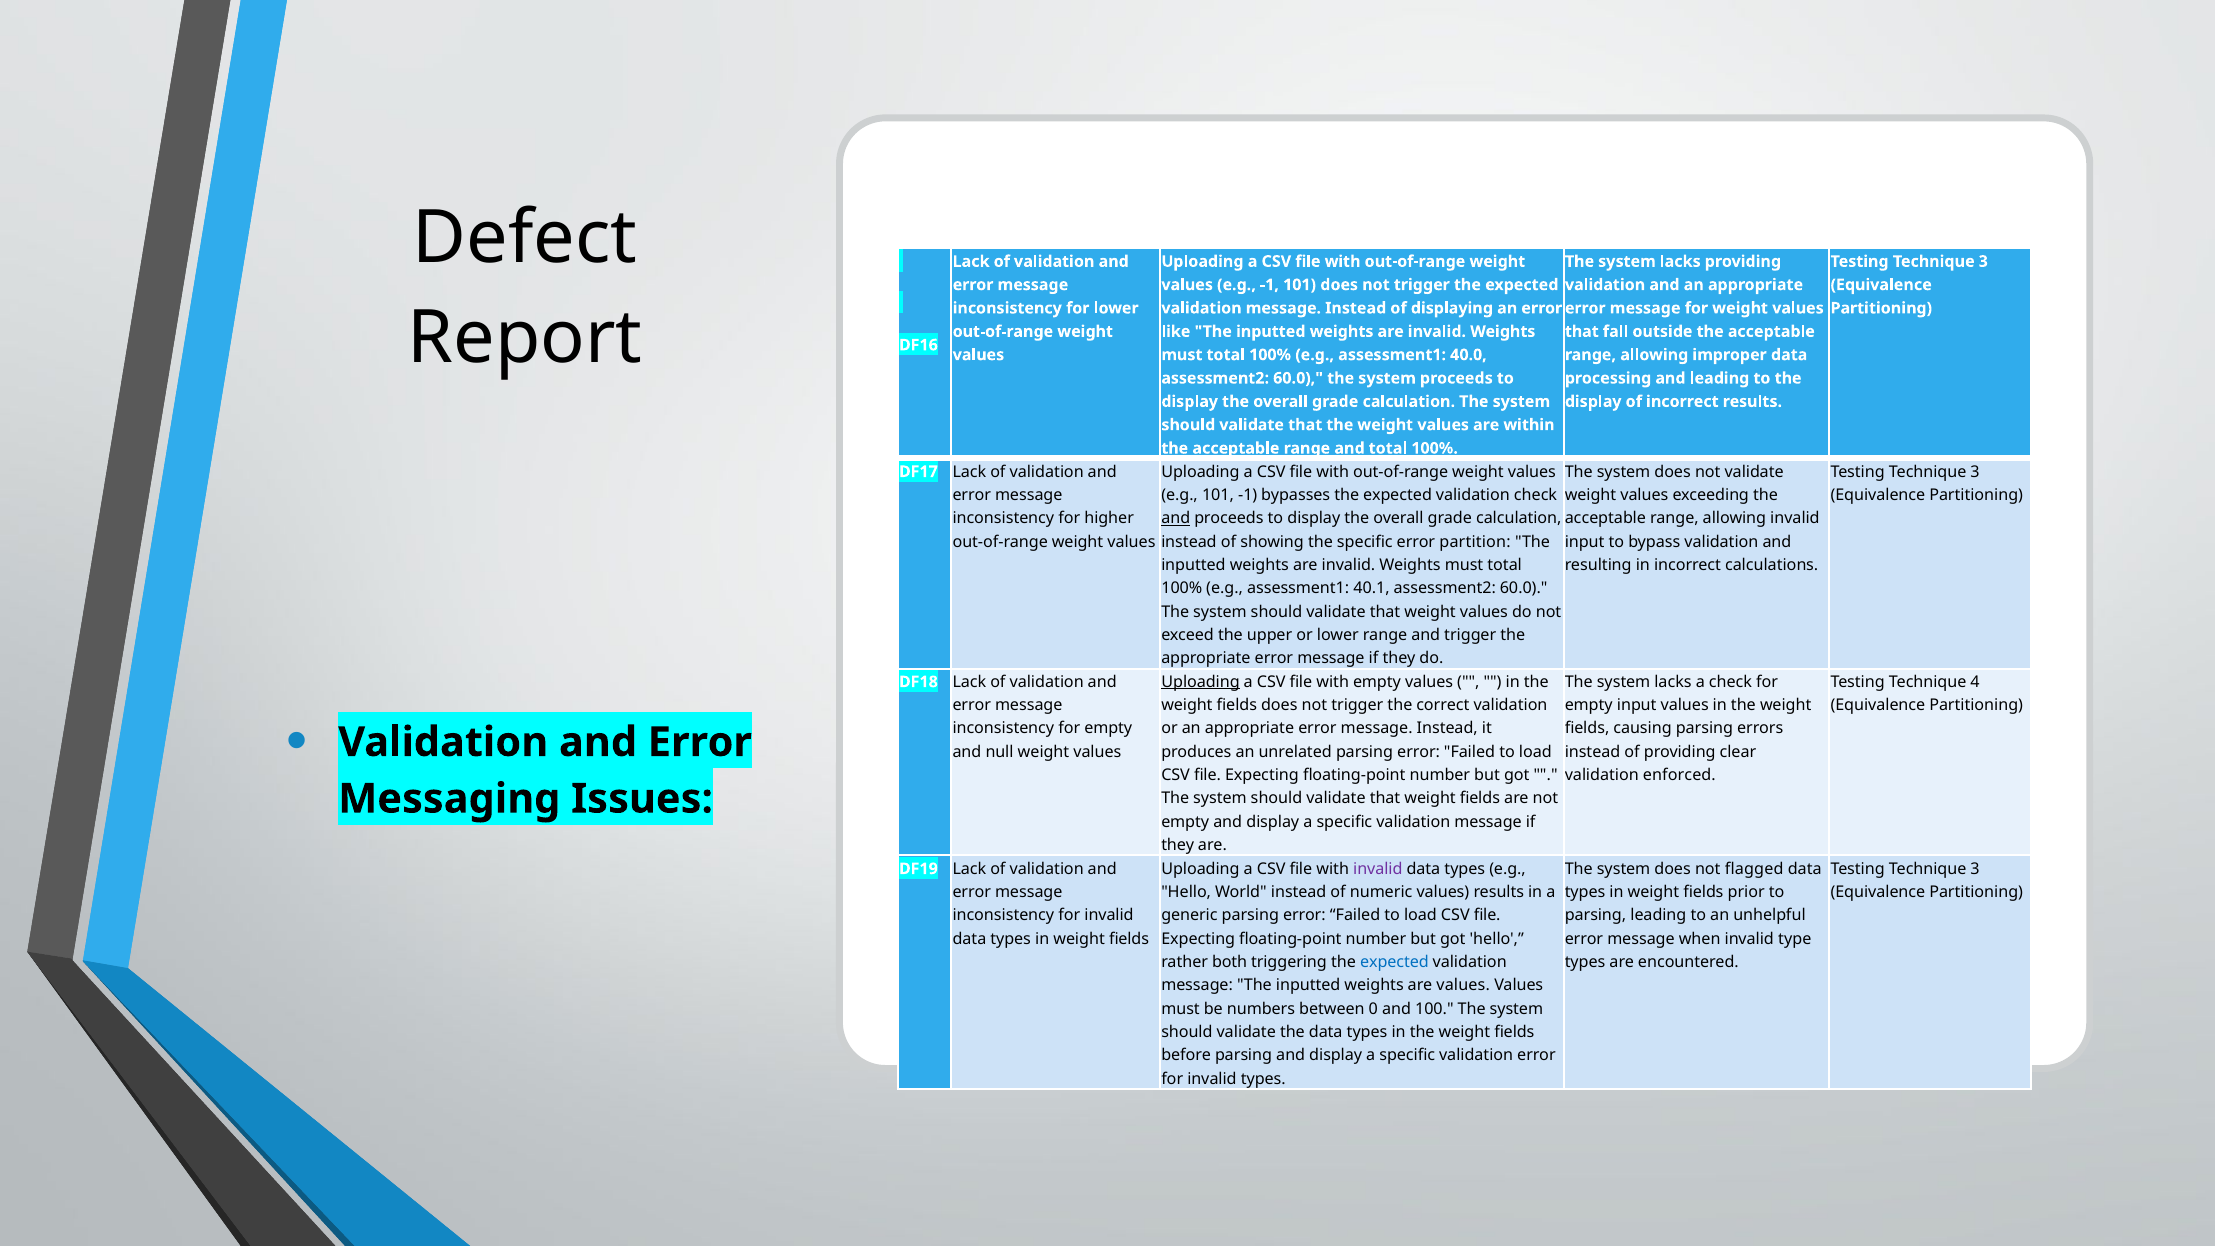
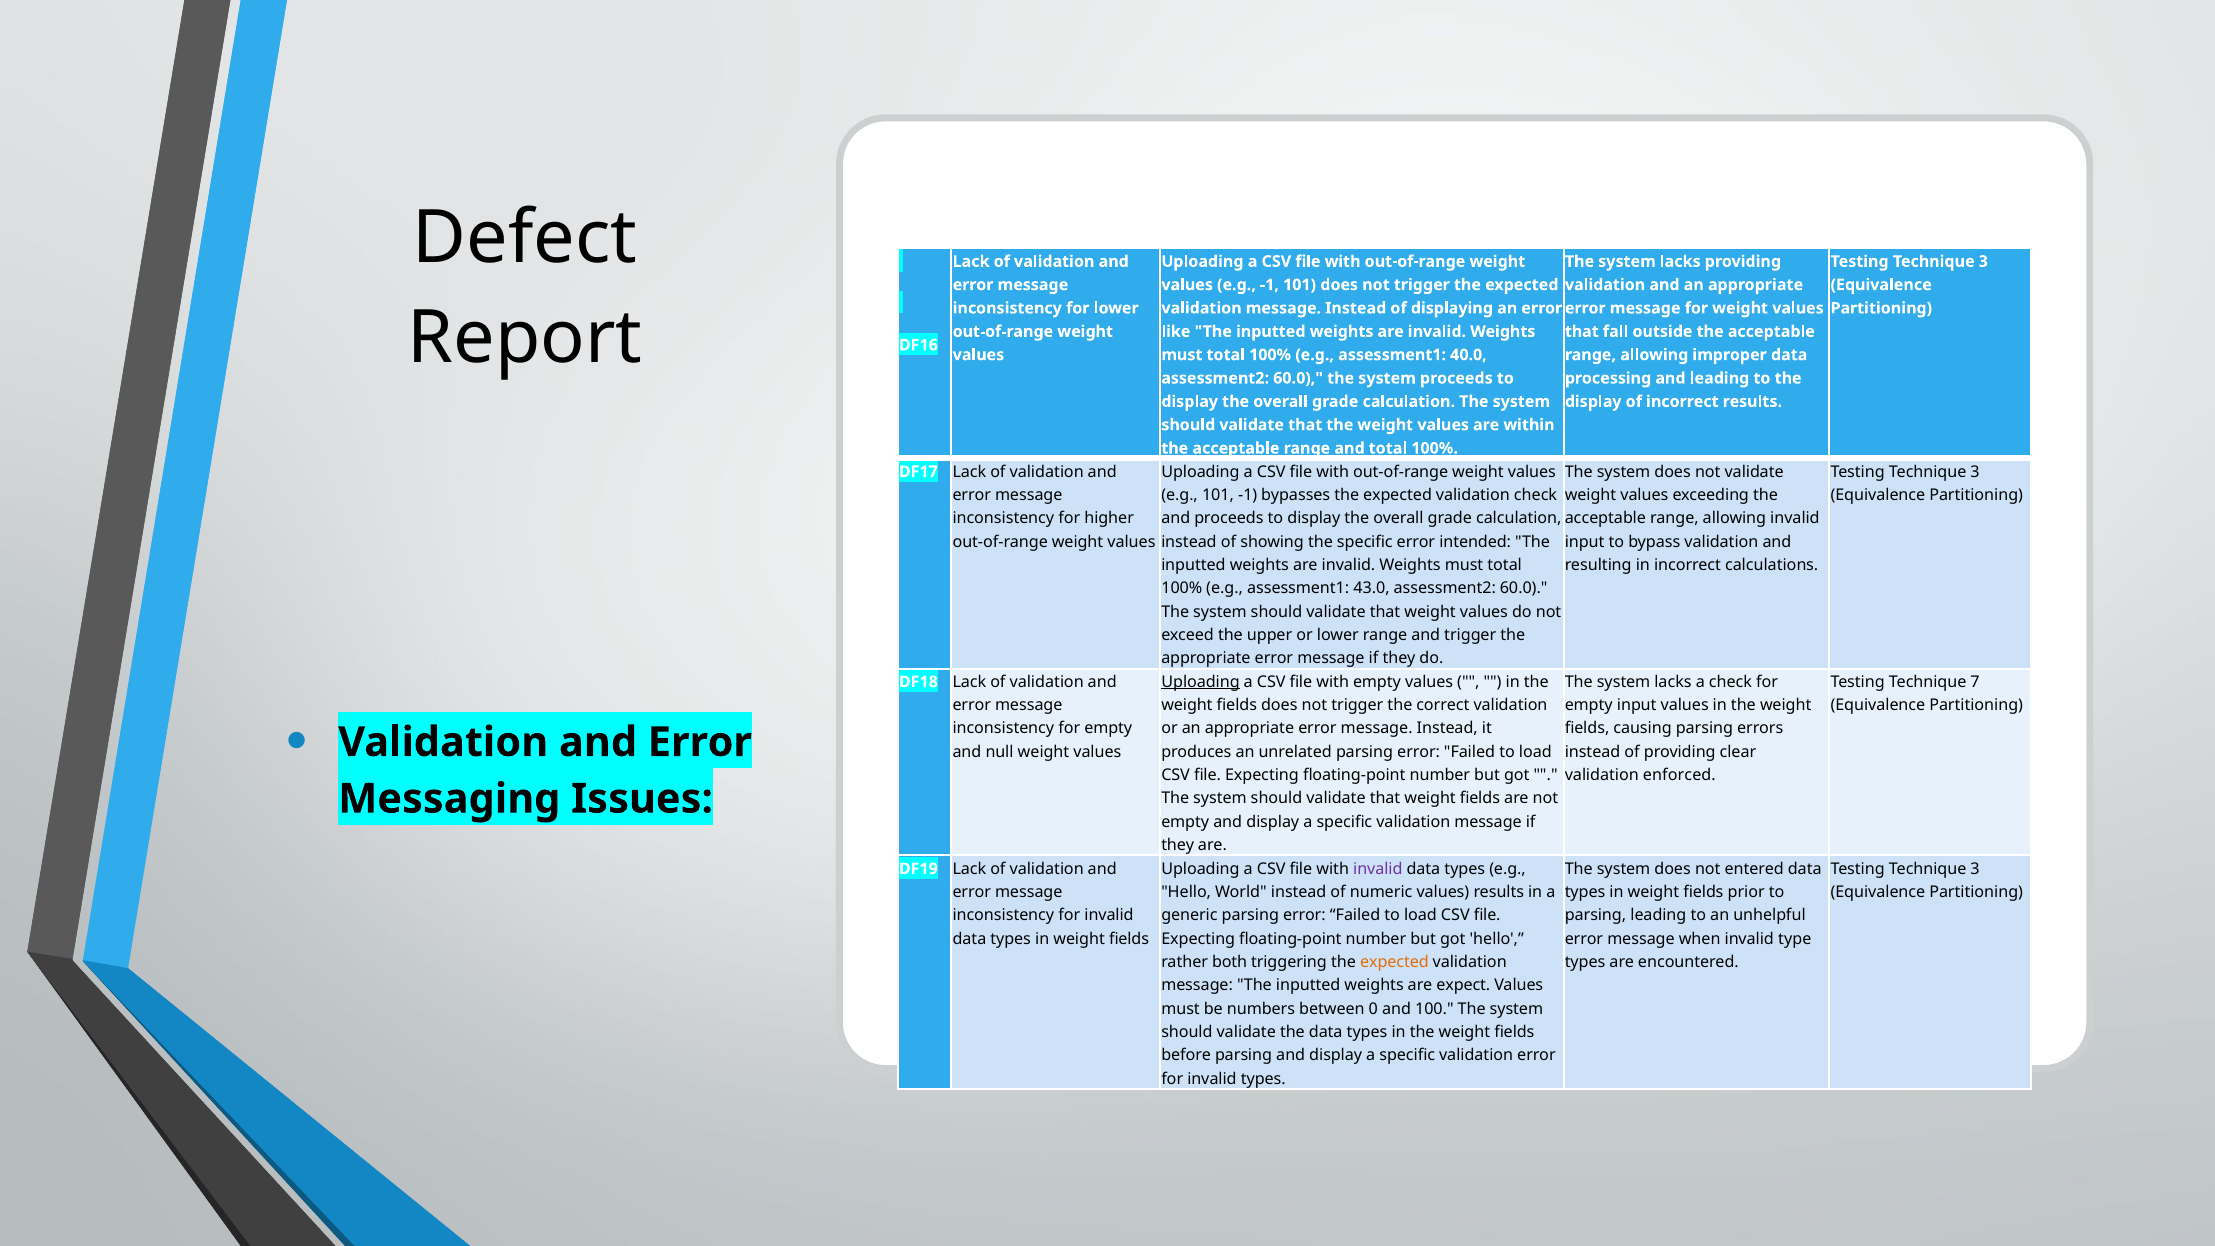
and underline: present -> none (1176, 518)
partition: partition -> intended (1475, 542)
40.1: 40.1 -> 43.0 (1372, 588)
4: 4 -> 7 (1975, 682)
flagged: flagged -> entered (1754, 869)
expected colour: blue -> orange (1394, 962)
are values: values -> expect (1463, 985)
